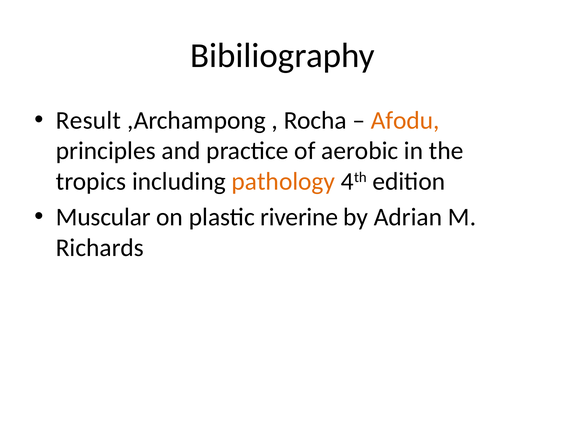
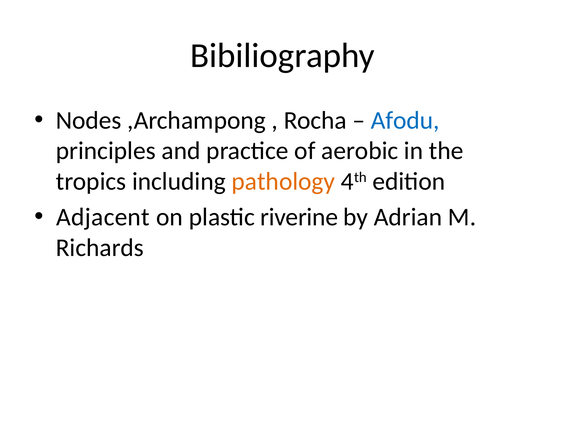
Result: Result -> Nodes (89, 120)
Afodu colour: orange -> blue (405, 120)
Muscular: Muscular -> Adjacent (103, 217)
